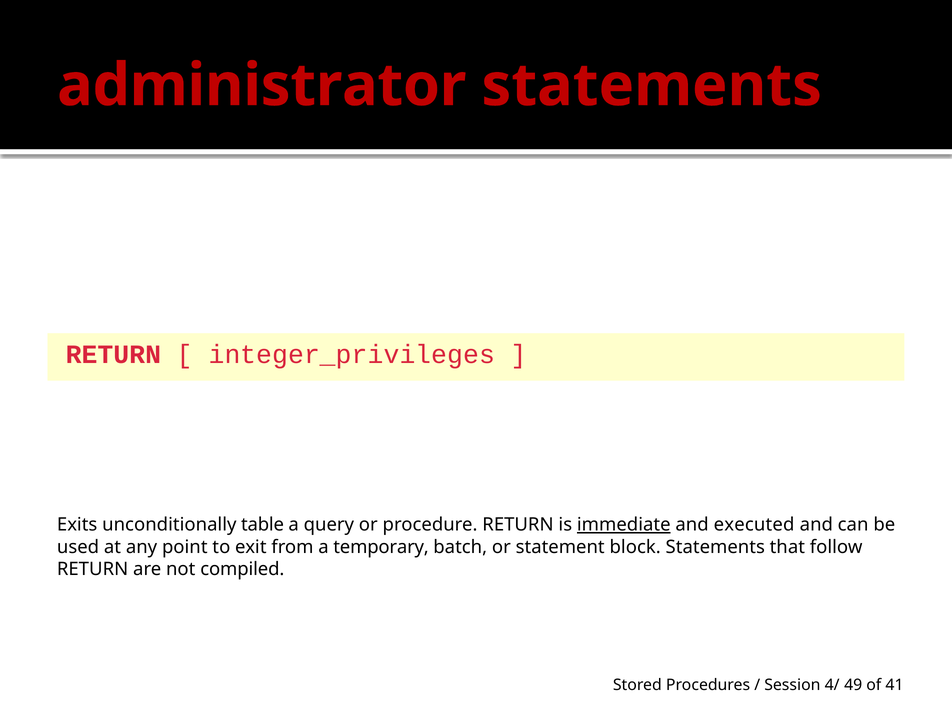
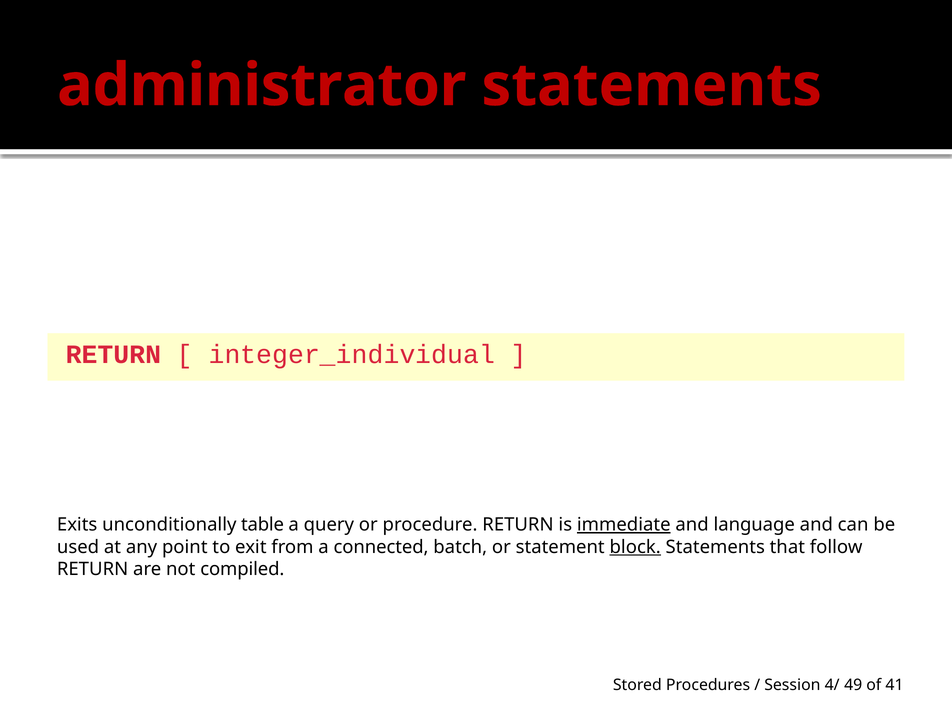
integer_privileges: integer_privileges -> integer_individual (352, 354)
executed: executed -> language (754, 525)
temporary: temporary -> connected (381, 547)
block underline: none -> present (635, 547)
